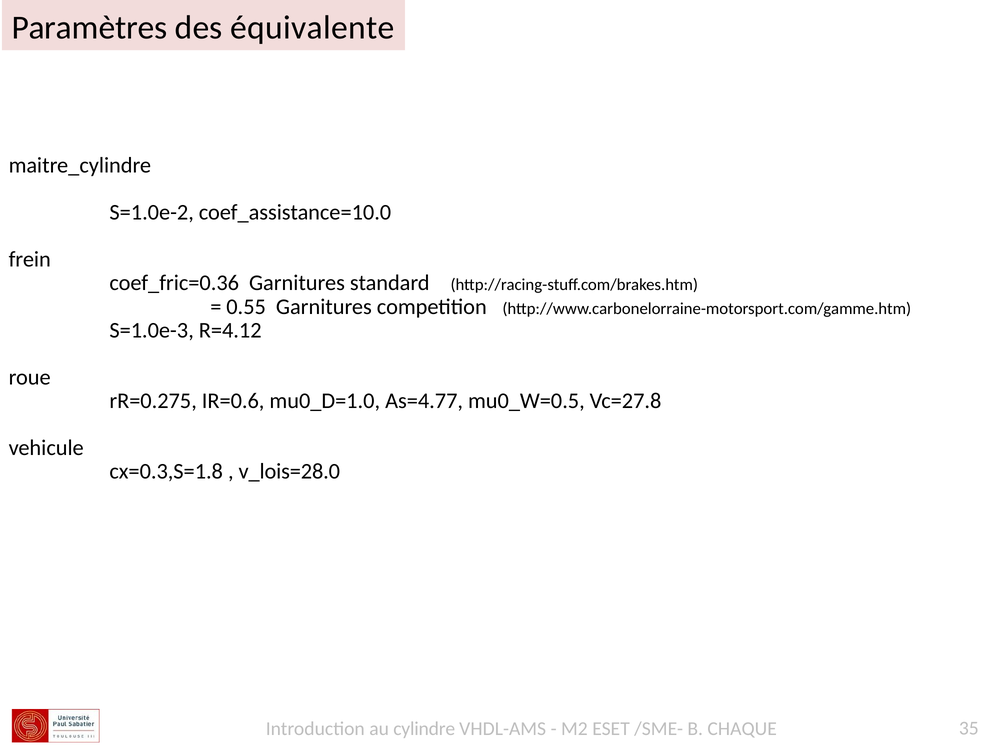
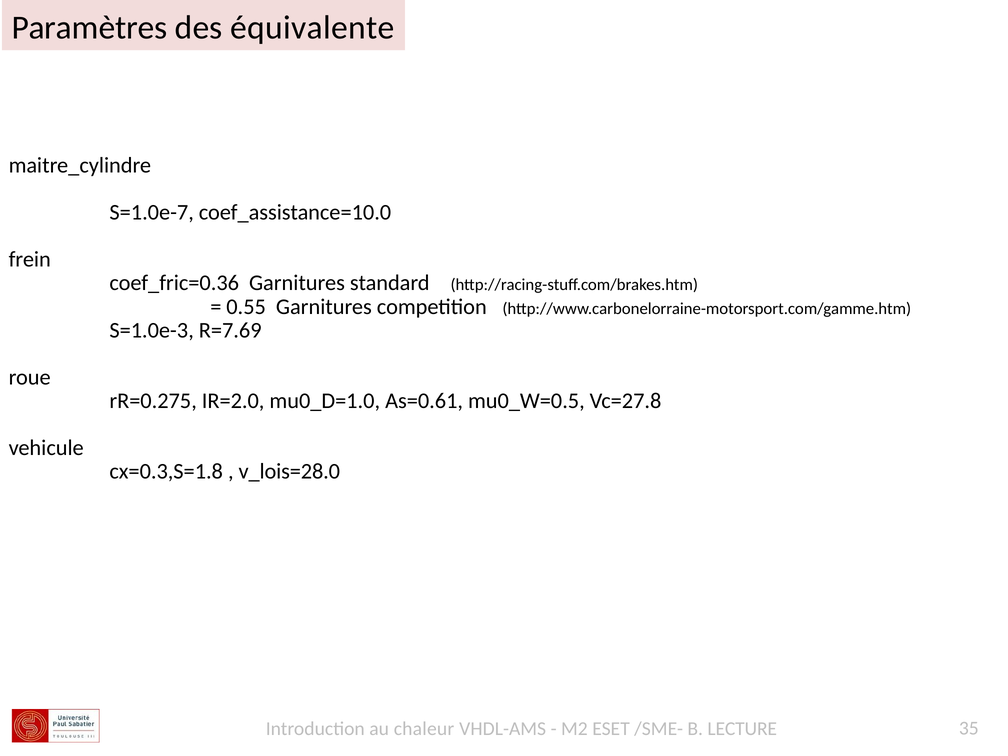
S=1.0e-2: S=1.0e-2 -> S=1.0e-7 (152, 213)
R=4.12: R=4.12 -> R=7.69 (230, 330)
IR=0.6: IR=0.6 -> IR=2.0 (233, 401)
As=4.77: As=4.77 -> As=0.61 (424, 401)
cylindre: cylindre -> chaleur (424, 729)
CHAQUE: CHAQUE -> LECTURE (742, 729)
